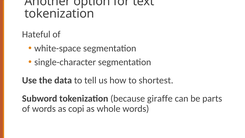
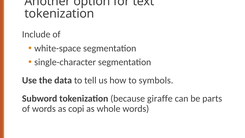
Hateful: Hateful -> Include (36, 34)
shortest: shortest -> symbols (156, 80)
